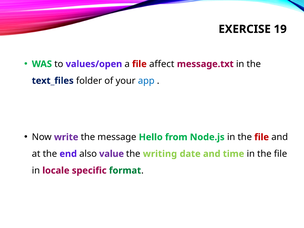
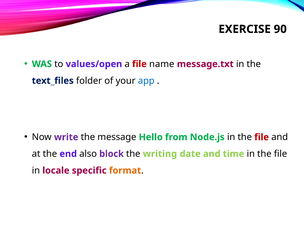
19: 19 -> 90 (280, 29)
affect: affect -> name (162, 64)
value: value -> block (112, 154)
format colour: green -> orange (125, 171)
